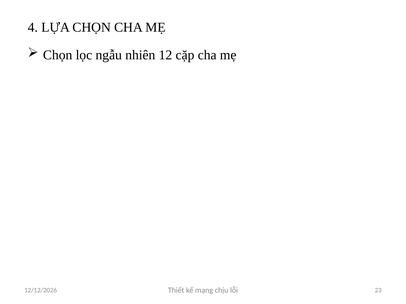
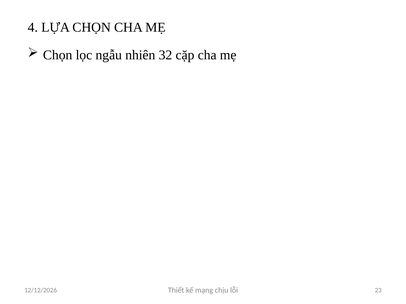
12: 12 -> 32 (165, 55)
